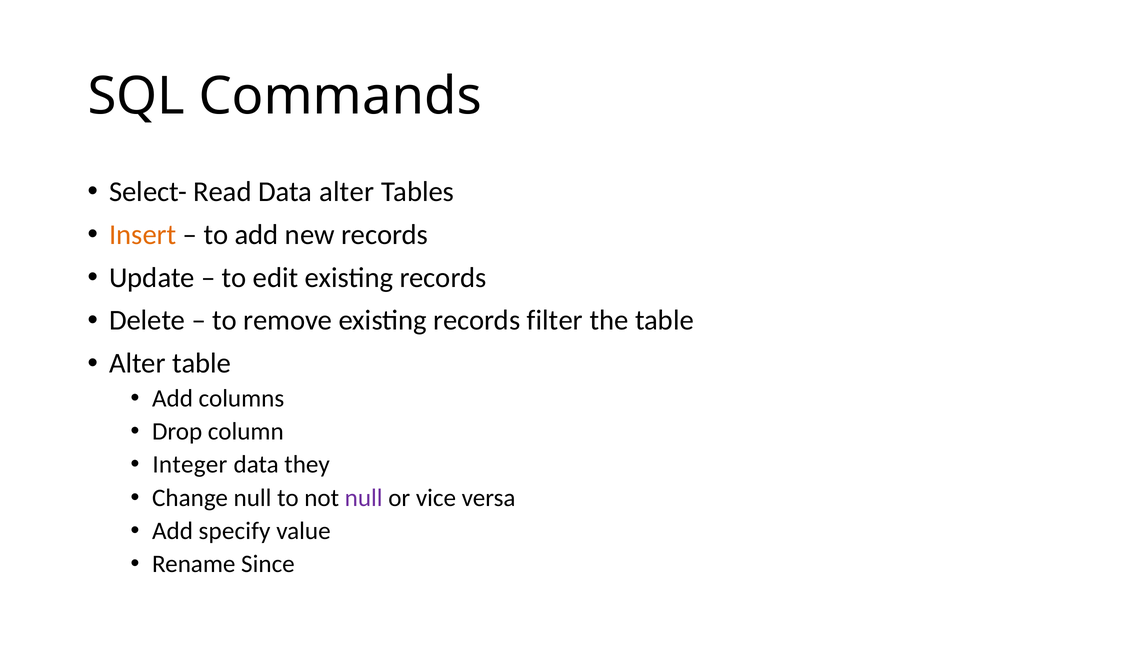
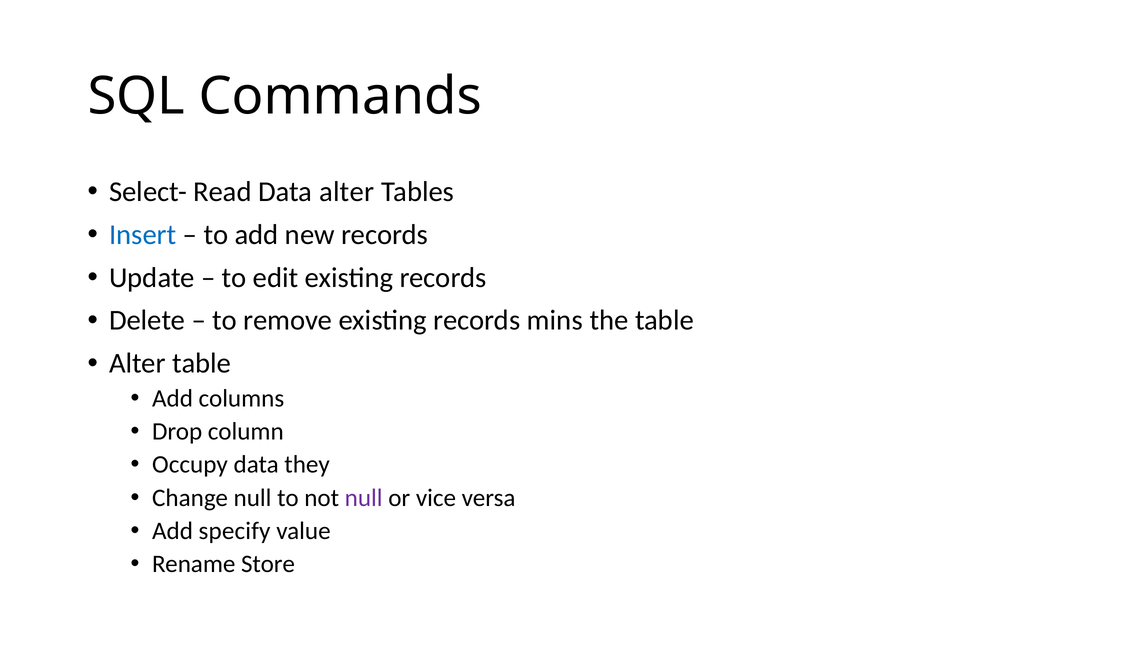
Insert colour: orange -> blue (143, 234)
filter: filter -> mins (555, 320)
Integer: Integer -> Occupy (190, 465)
Since: Since -> Store (268, 564)
